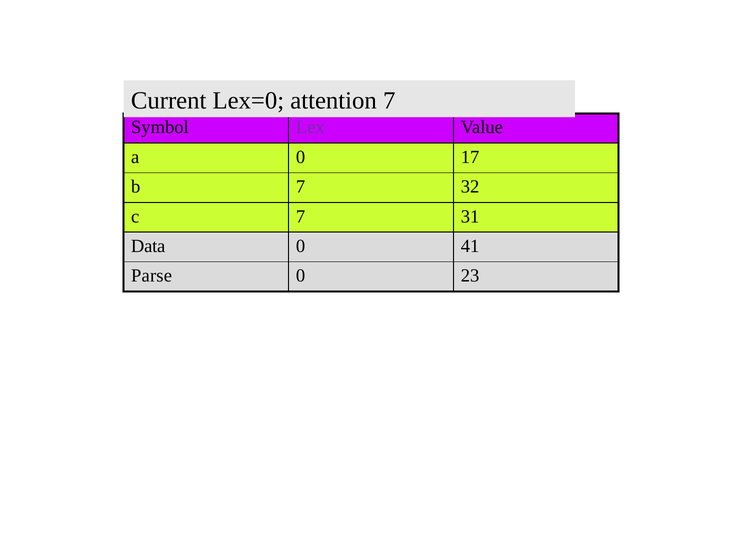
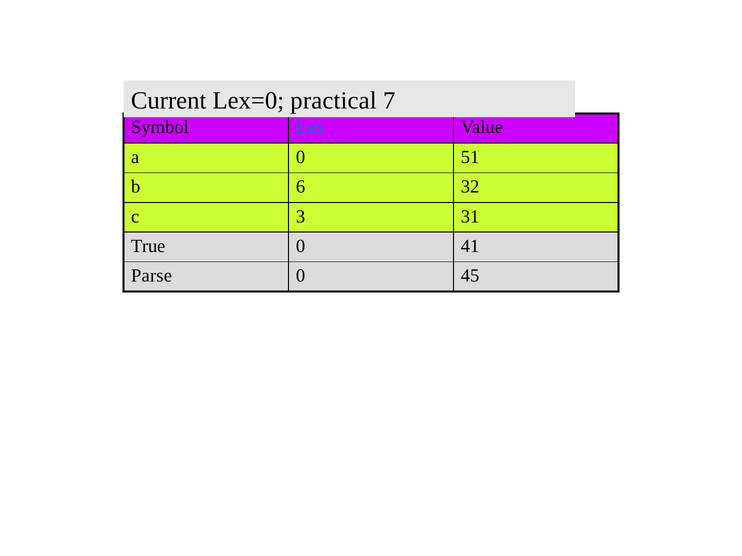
attention: attention -> practical (334, 101)
Lex colour: purple -> blue (310, 127)
17: 17 -> 51 (470, 157)
b 7: 7 -> 6 (301, 187)
c 7: 7 -> 3 (301, 217)
Data: Data -> True (148, 246)
23: 23 -> 45 (470, 276)
